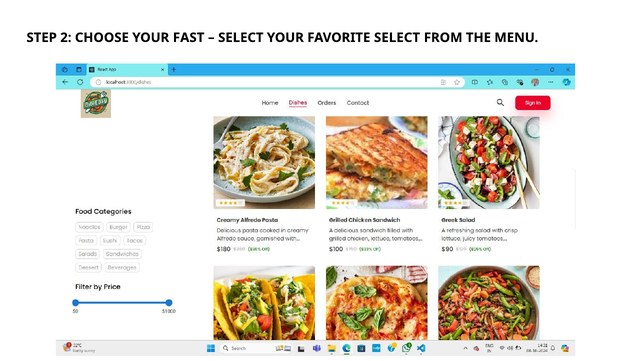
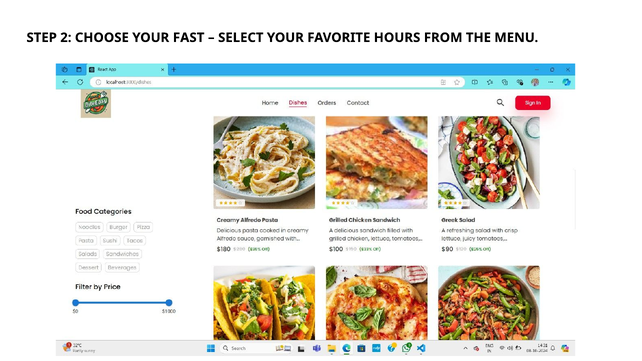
FAVORITE SELECT: SELECT -> HOURS (397, 38)
